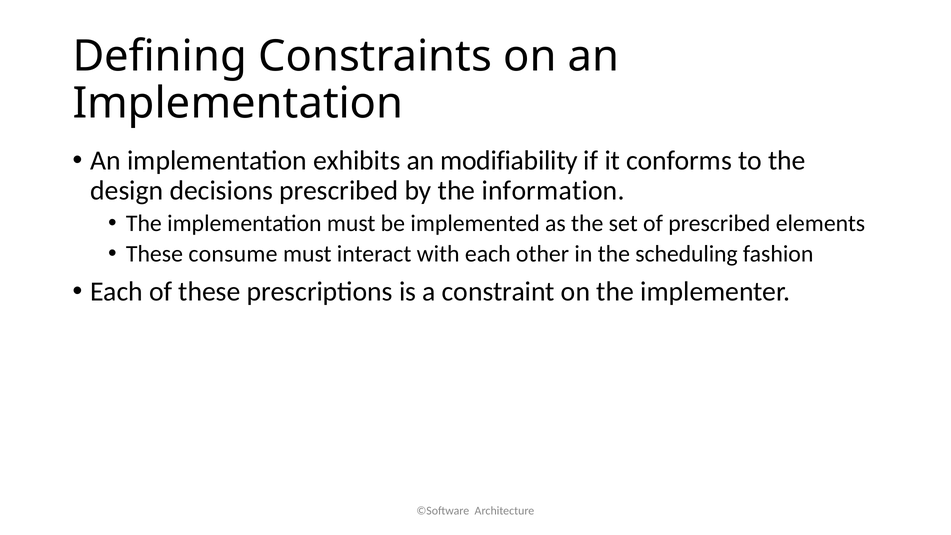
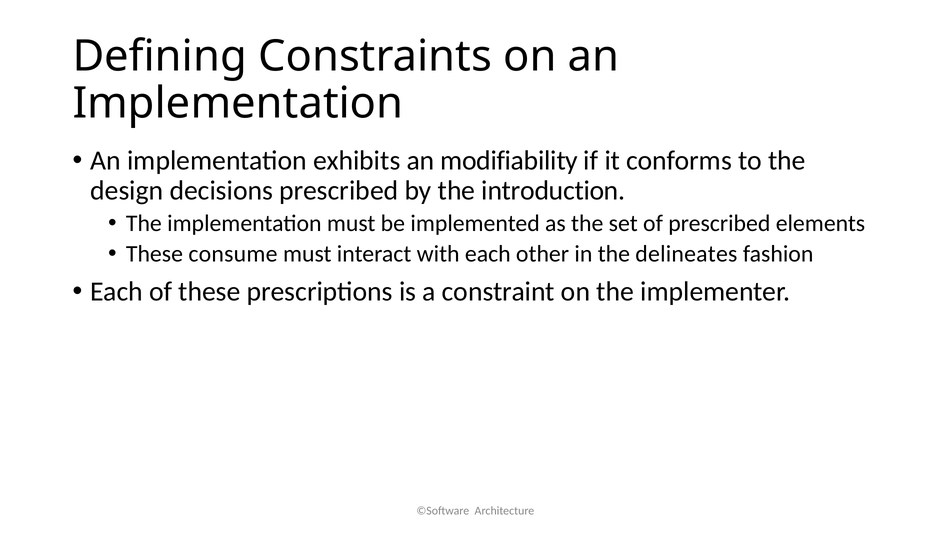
information: information -> introduction (553, 191)
scheduling: scheduling -> delineates (686, 254)
